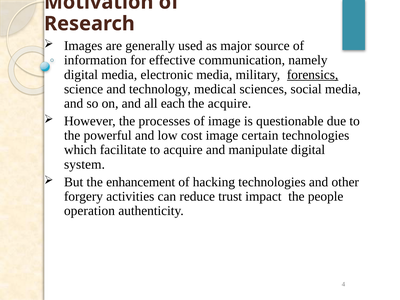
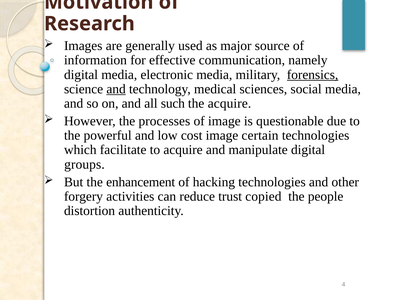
and underline: none -> present (116, 89)
each: each -> such (173, 103)
system: system -> groups (84, 164)
impact: impact -> copied (263, 196)
operation: operation -> distortion (90, 211)
